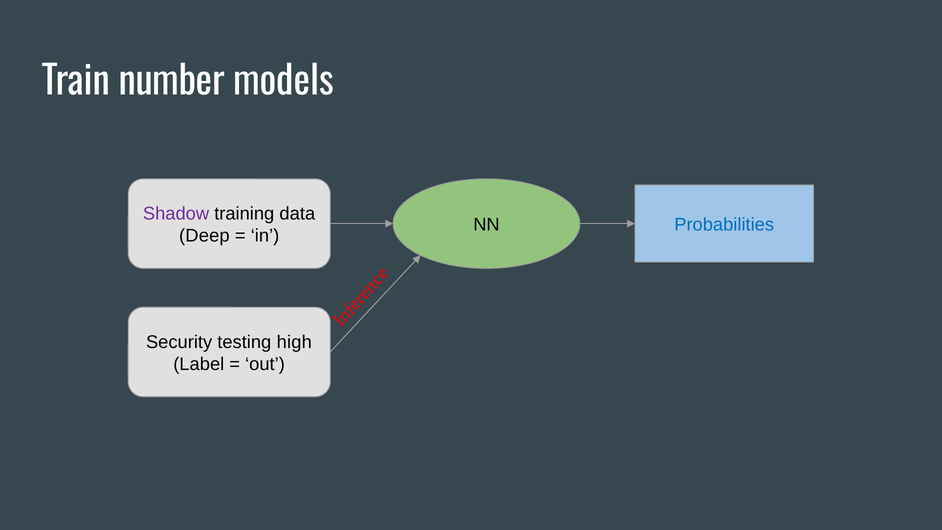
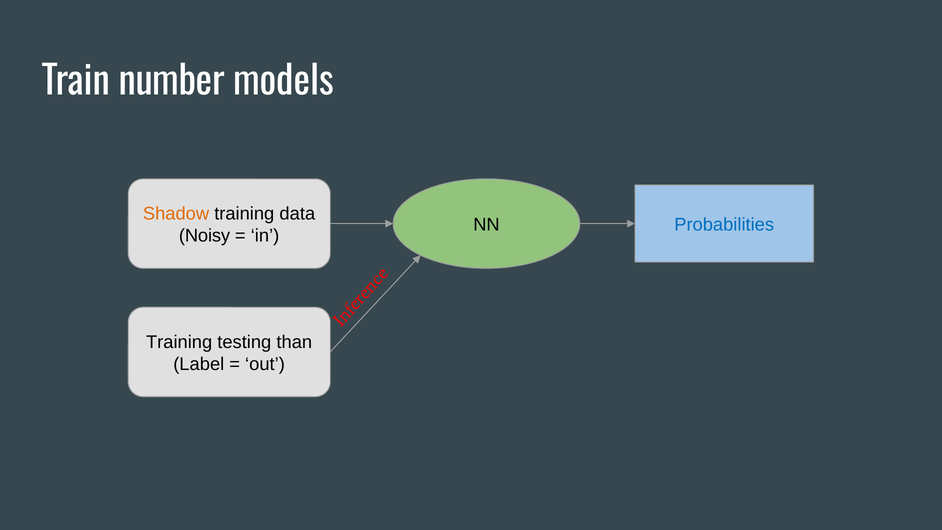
Shadow colour: purple -> orange (176, 214)
Deep: Deep -> Noisy (205, 236)
Security: Security -> Training (179, 342)
high: high -> than (294, 342)
